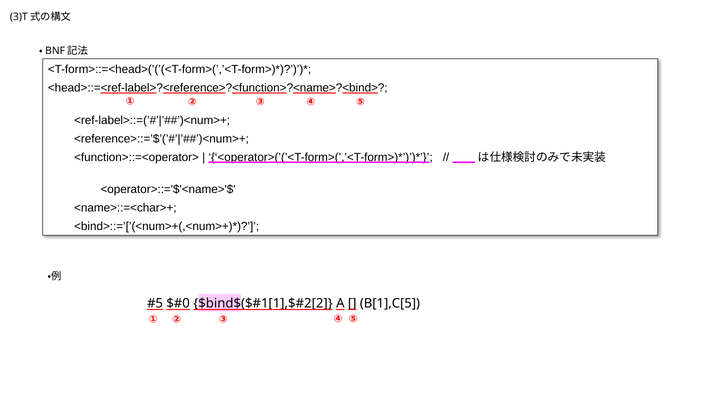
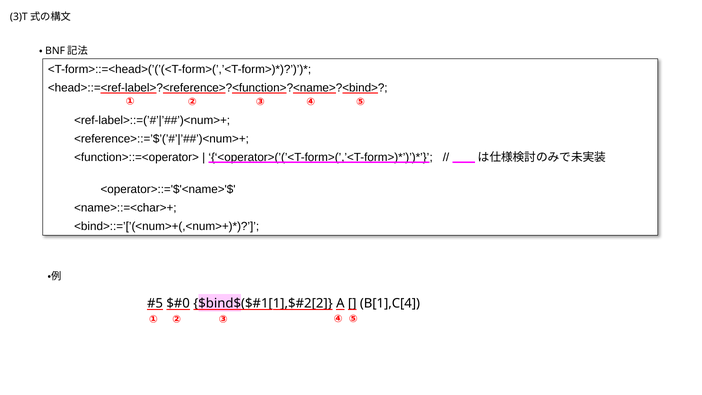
B[1],C[5: B[1],C[5 -> B[1],C[4 (390, 303)
